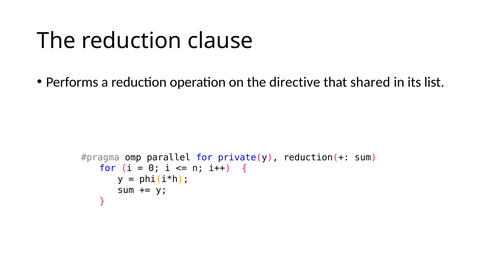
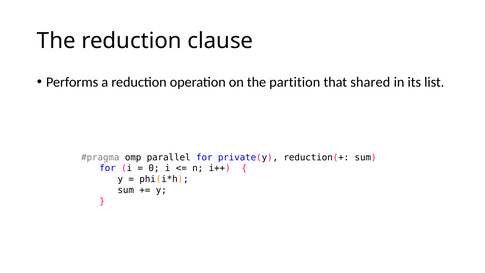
directive: directive -> partition (295, 82)
